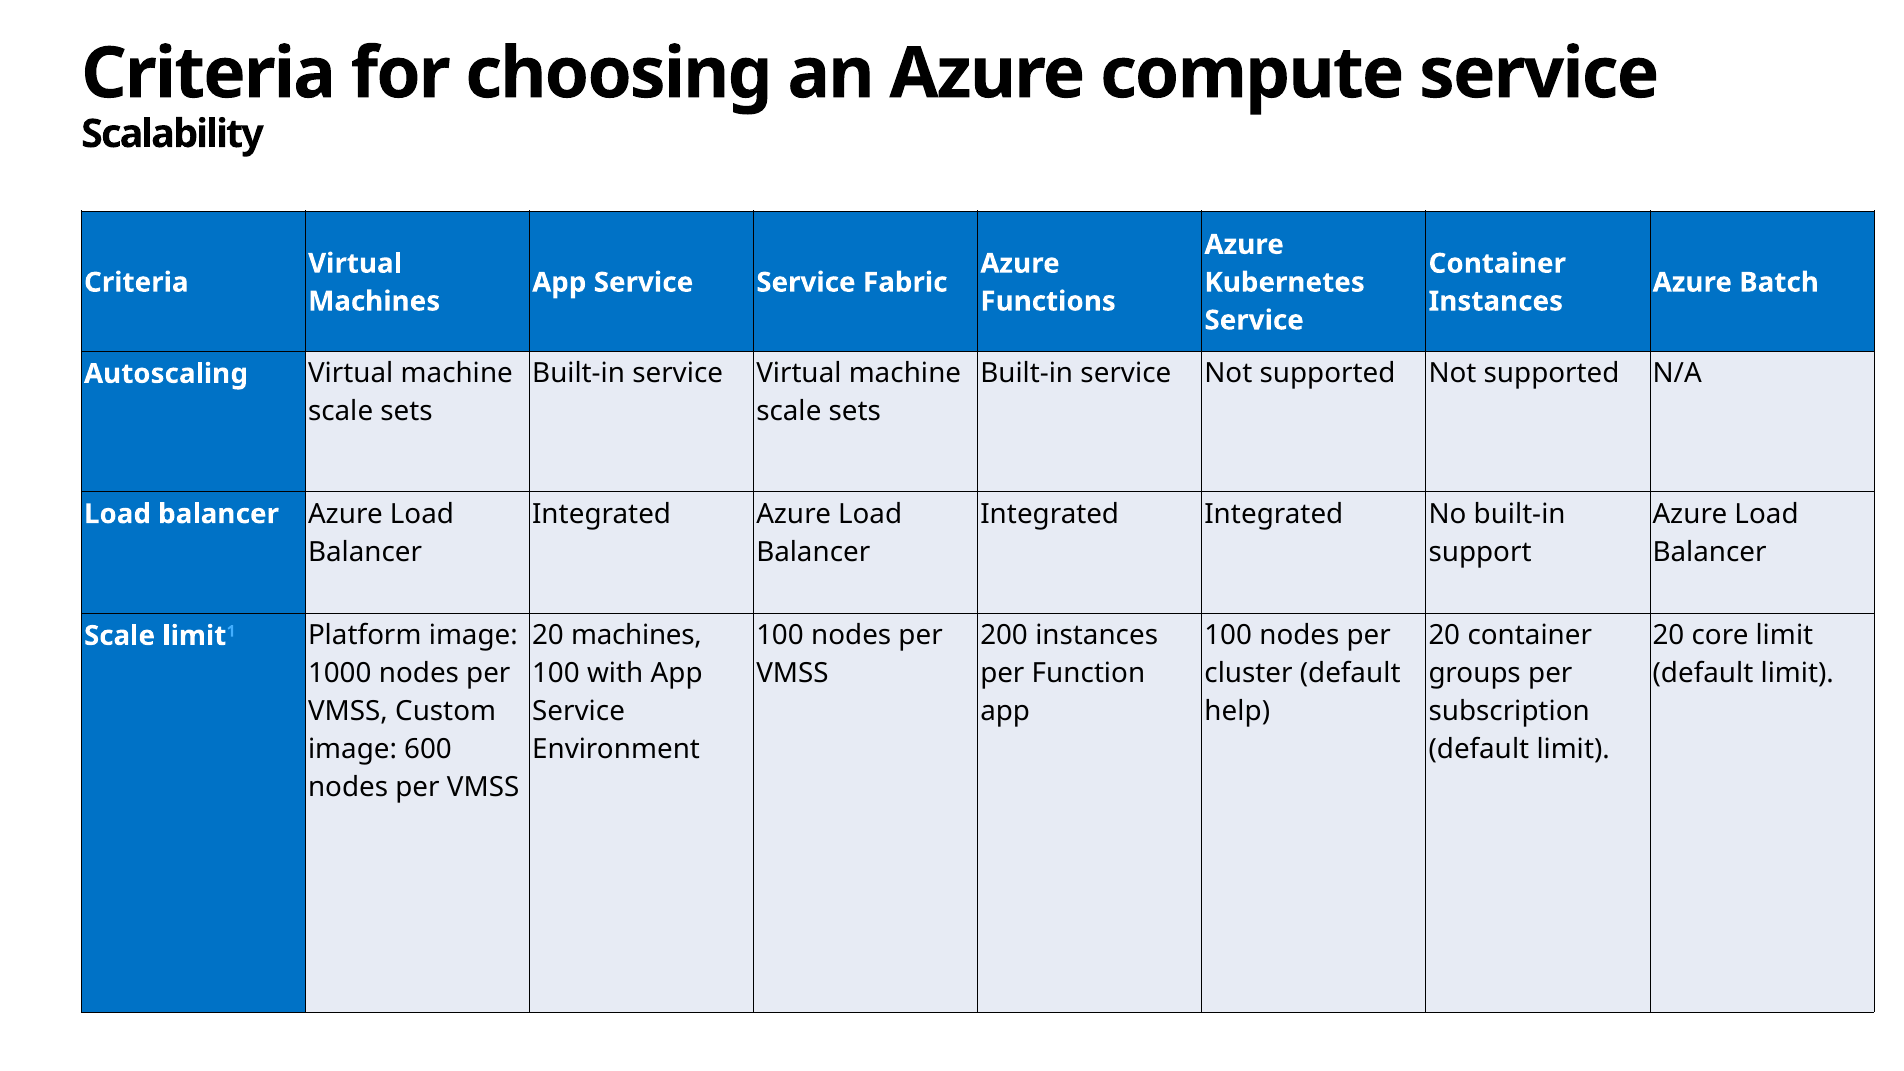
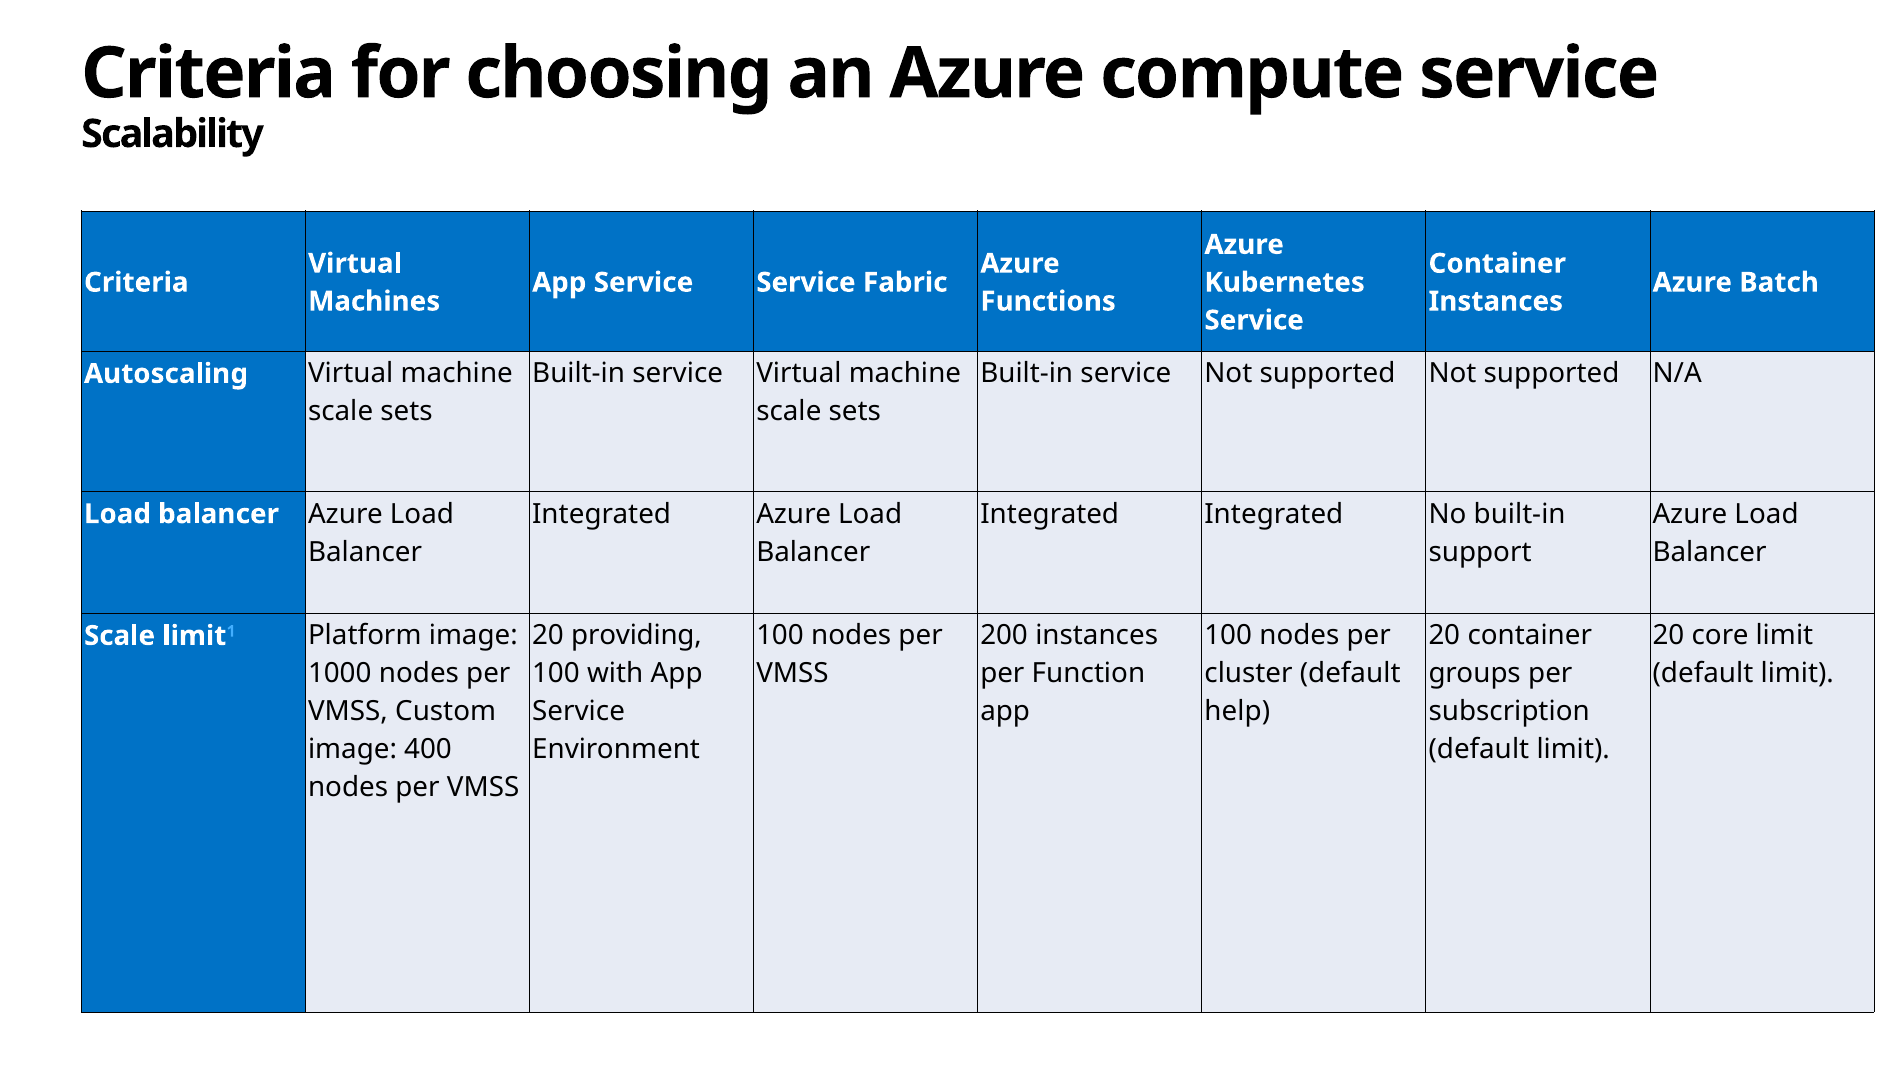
20 machines: machines -> providing (636, 636)
600: 600 -> 400 (428, 749)
